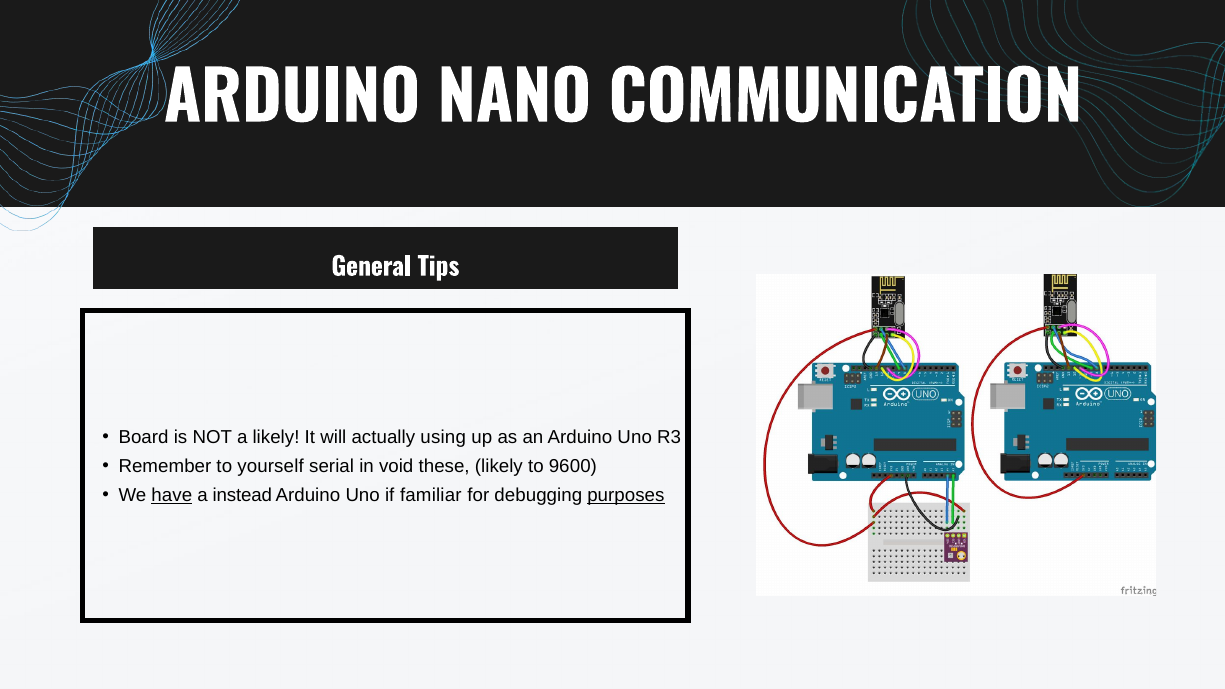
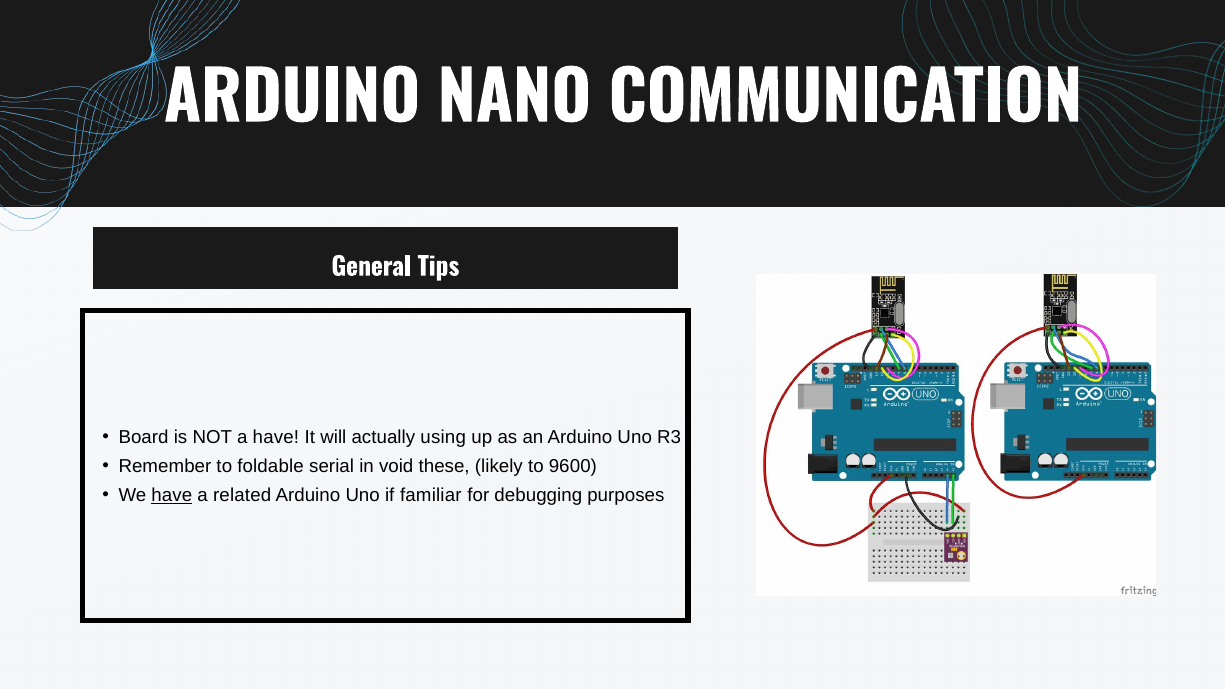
a likely: likely -> have (276, 438)
yourself: yourself -> foldable (271, 467)
instead: instead -> related (242, 496)
purposes underline: present -> none (626, 496)
